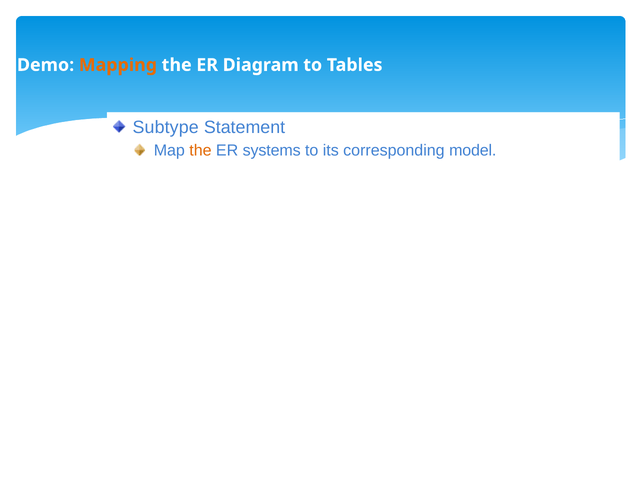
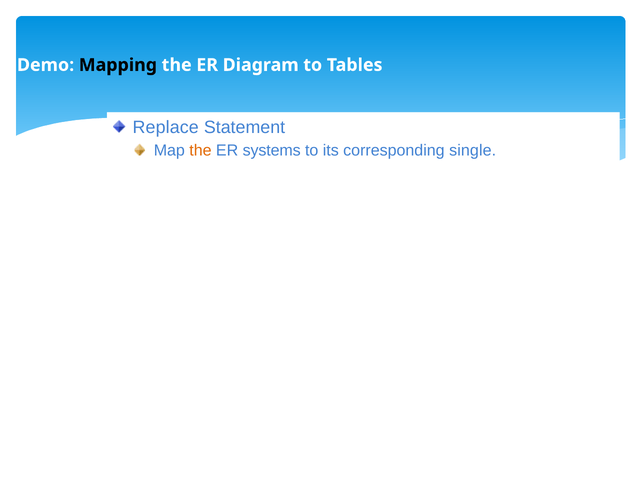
Mapping colour: orange -> black (118, 65)
Subtype: Subtype -> Replace (166, 127)
model: model -> single (473, 151)
